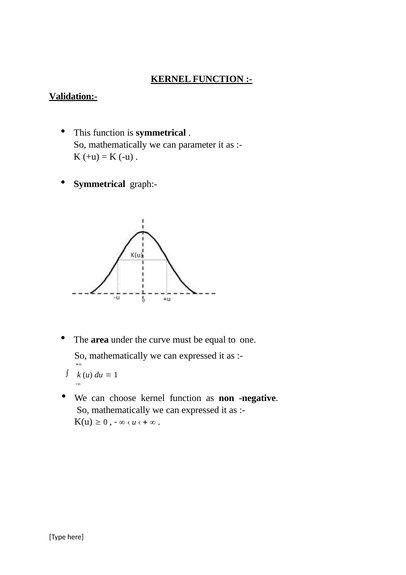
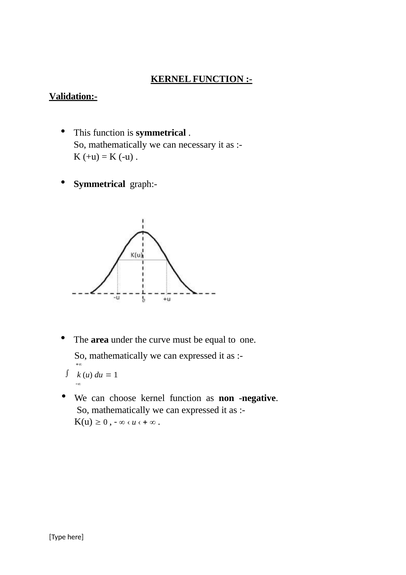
parameter: parameter -> necessary (197, 145)
